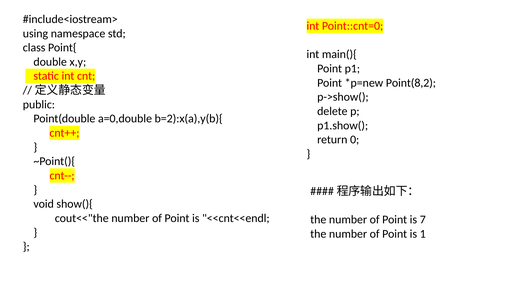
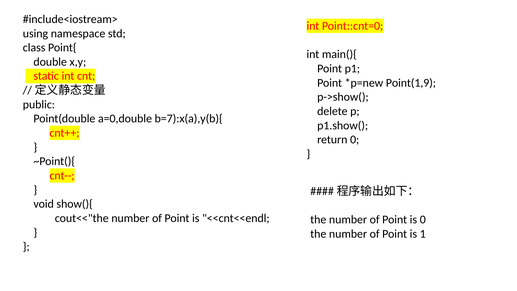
Point(8,2: Point(8,2 -> Point(1,9 (411, 83)
b=2):x(a),y(b){: b=2):x(a),y(b){ -> b=7):x(a),y(b){ (189, 119)
is 7: 7 -> 0 (423, 220)
